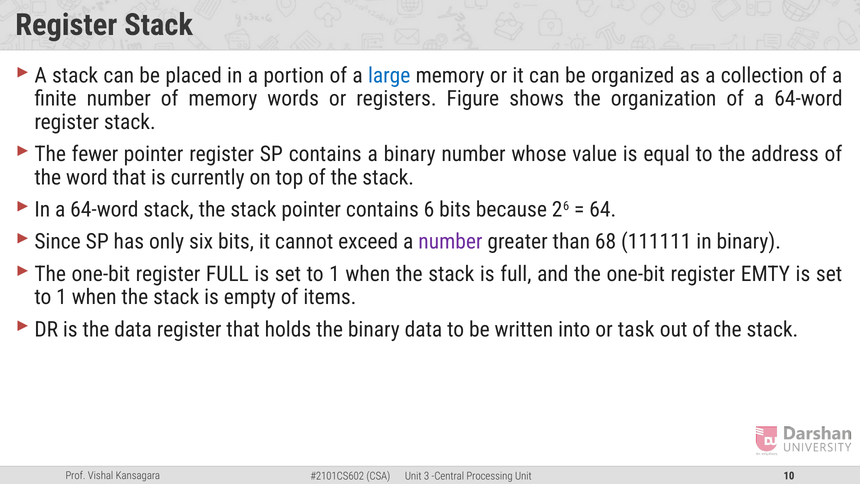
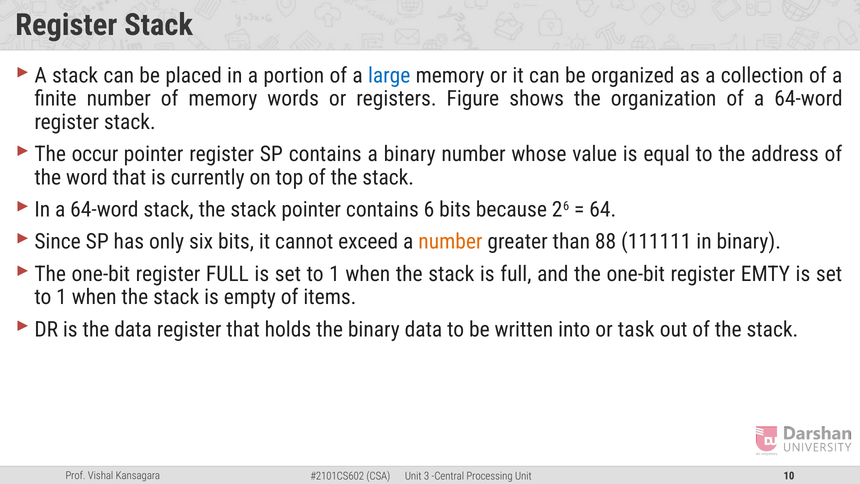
fewer: fewer -> occur (95, 154)
number colour: purple -> orange (450, 242)
68: 68 -> 88 (606, 242)
